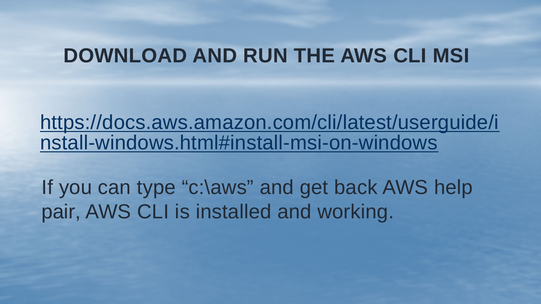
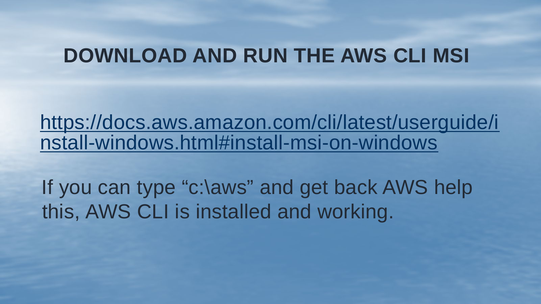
pair: pair -> this (61, 212)
